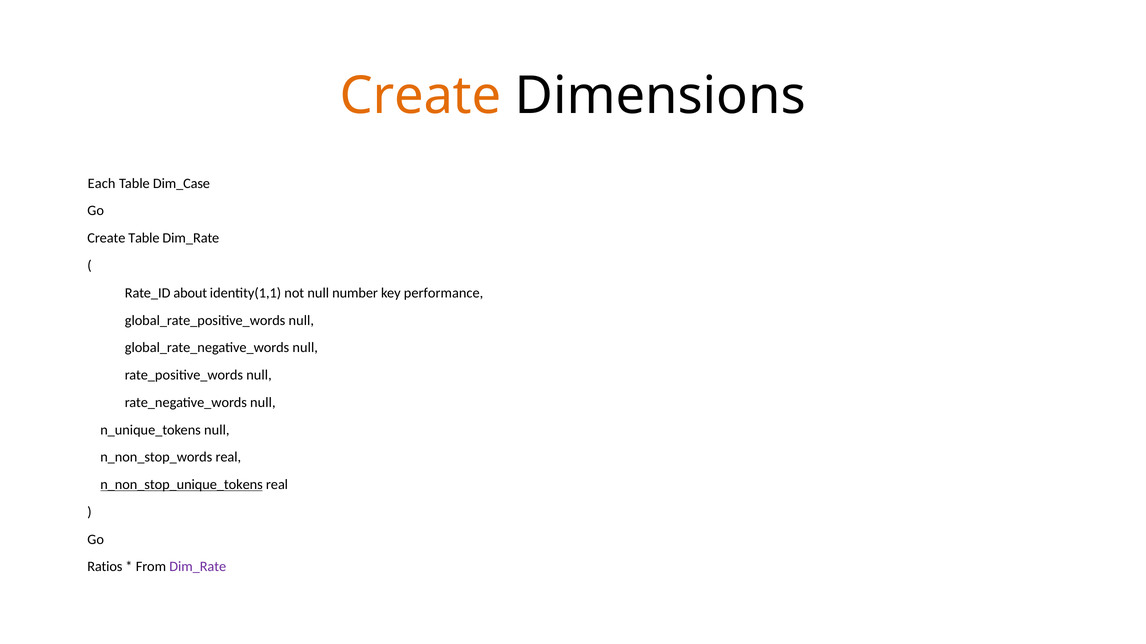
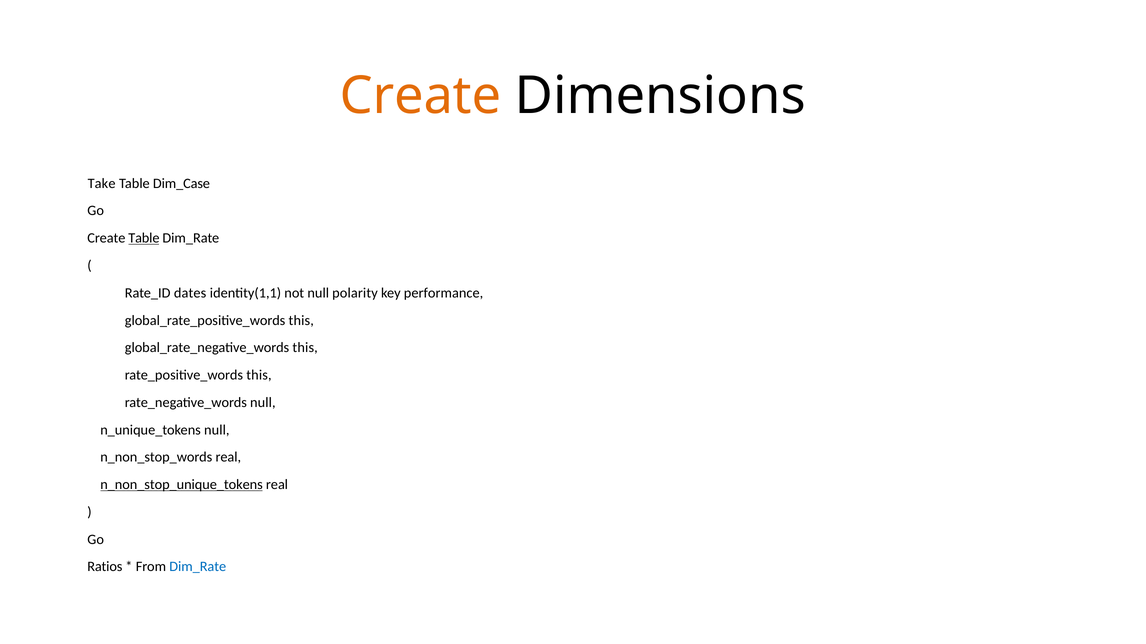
Each: Each -> Take (102, 184)
Table underline: none -> present (144, 238)
about: about -> dates (190, 293)
number: number -> polarity (355, 293)
global_rate_positive_words null: null -> this (301, 321)
global_rate_negative_words null: null -> this (305, 348)
rate_positive_words null: null -> this (259, 375)
Dim_Rate colour: purple -> blue (198, 567)
